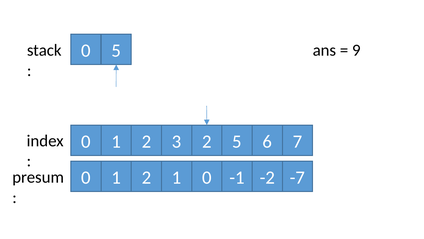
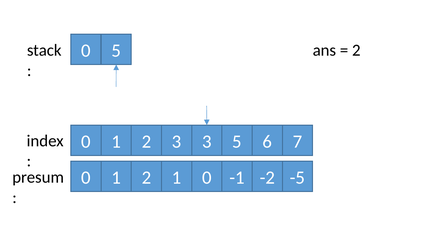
9: 9 -> 2 (356, 50)
3 2: 2 -> 3 (207, 141)
-7: -7 -> -5 (298, 177)
